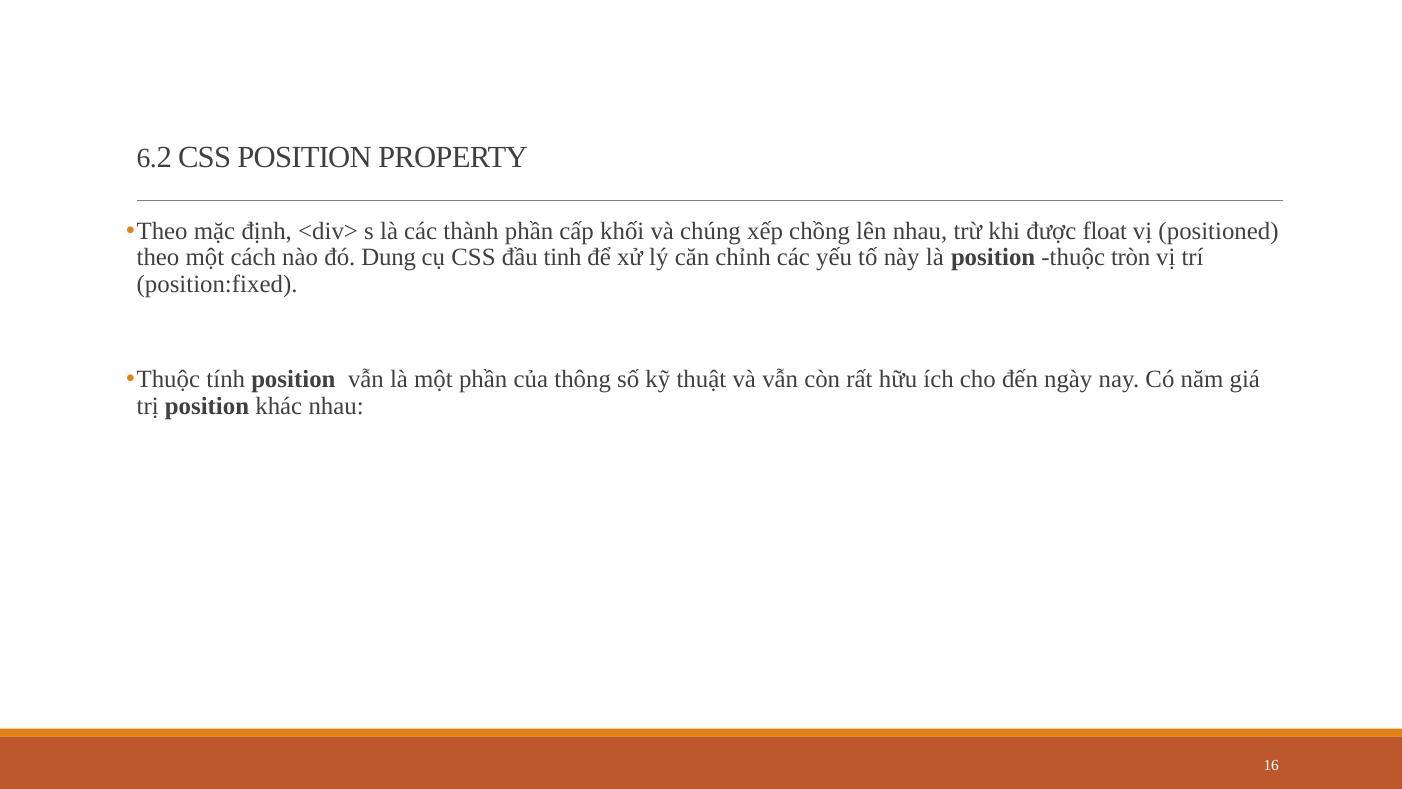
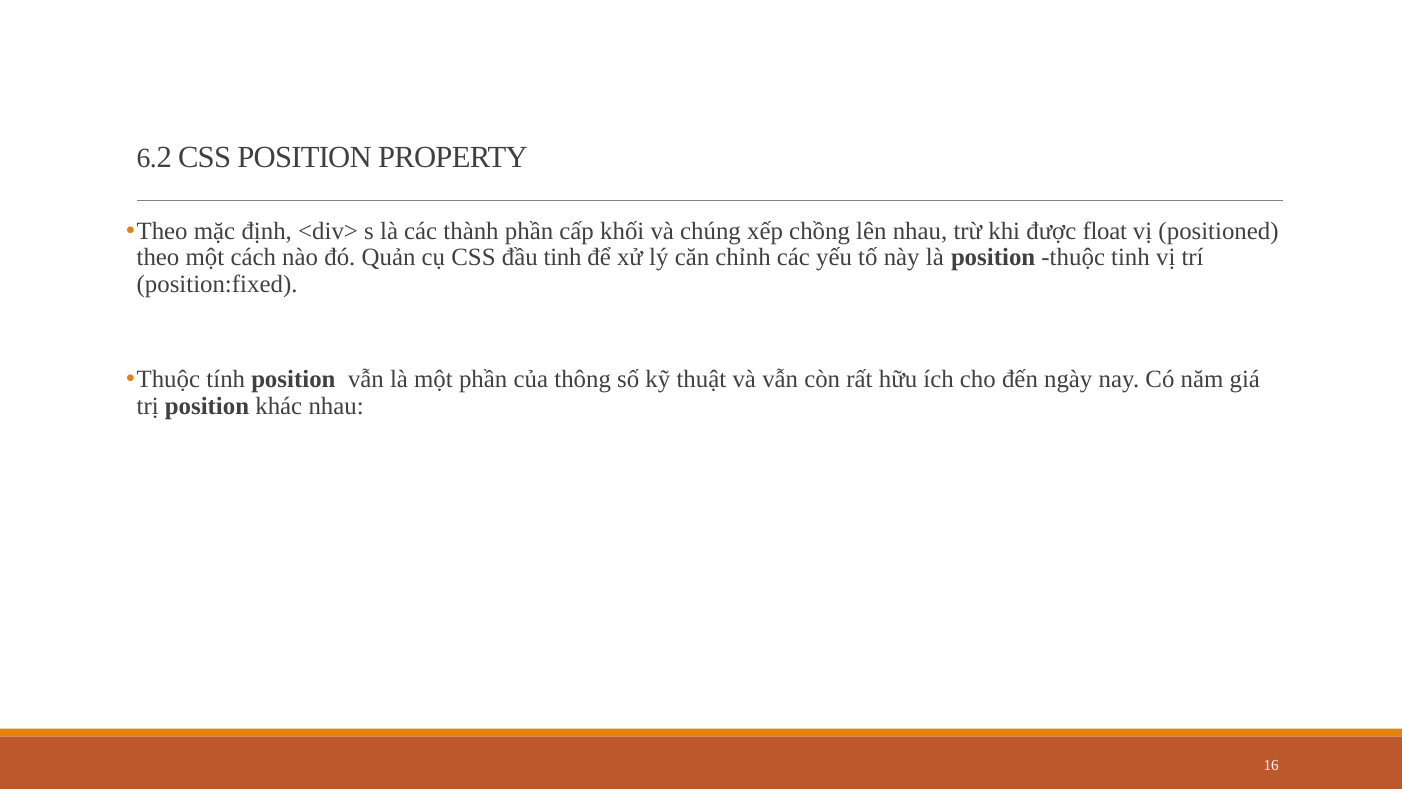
Dung: Dung -> Quản (389, 258)
thuộc tròn: tròn -> tinh (1131, 258)
